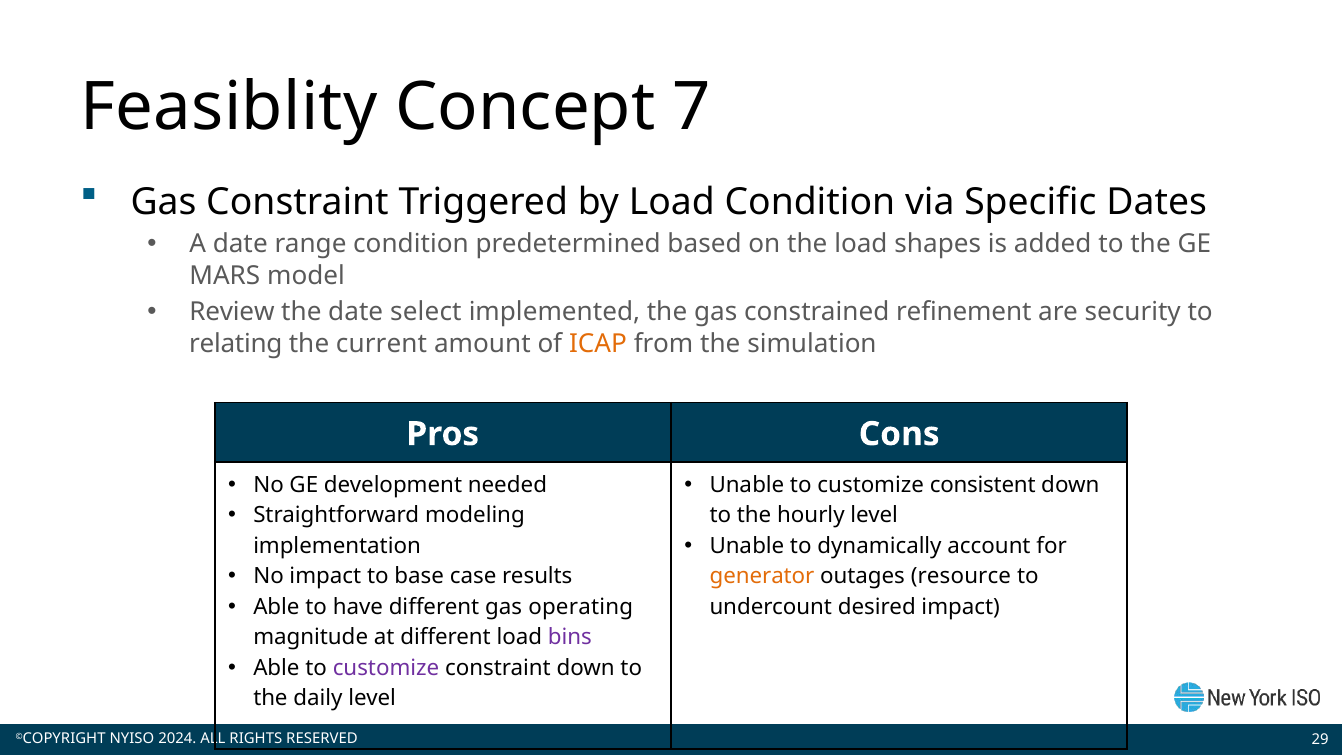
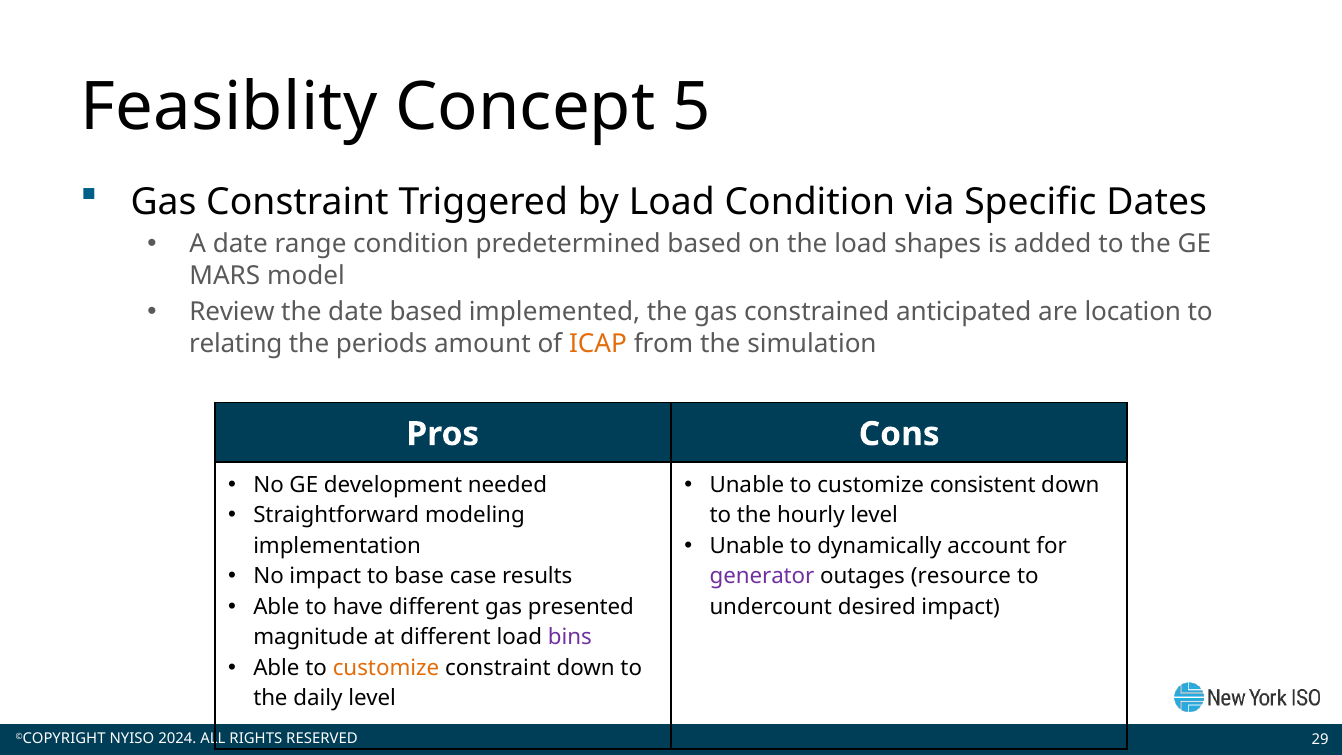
7: 7 -> 5 (692, 107)
date select: select -> based (426, 312)
refinement: refinement -> anticipated (964, 312)
security: security -> location (1133, 312)
current: current -> periods (382, 344)
generator colour: orange -> purple (762, 576)
operating: operating -> presented (581, 607)
customize colour: purple -> orange (386, 668)
